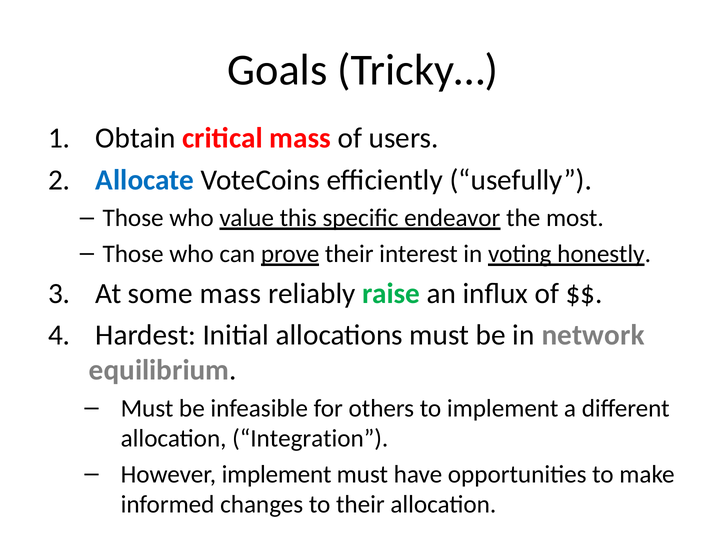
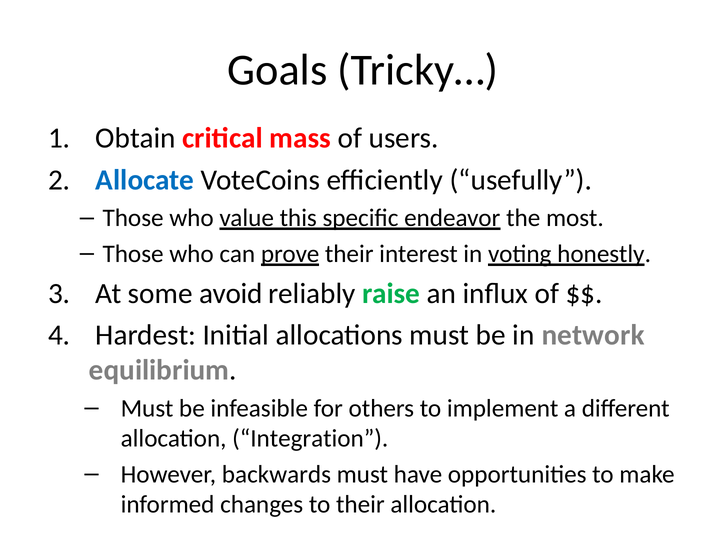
some mass: mass -> avoid (231, 293)
However implement: implement -> backwards (276, 474)
